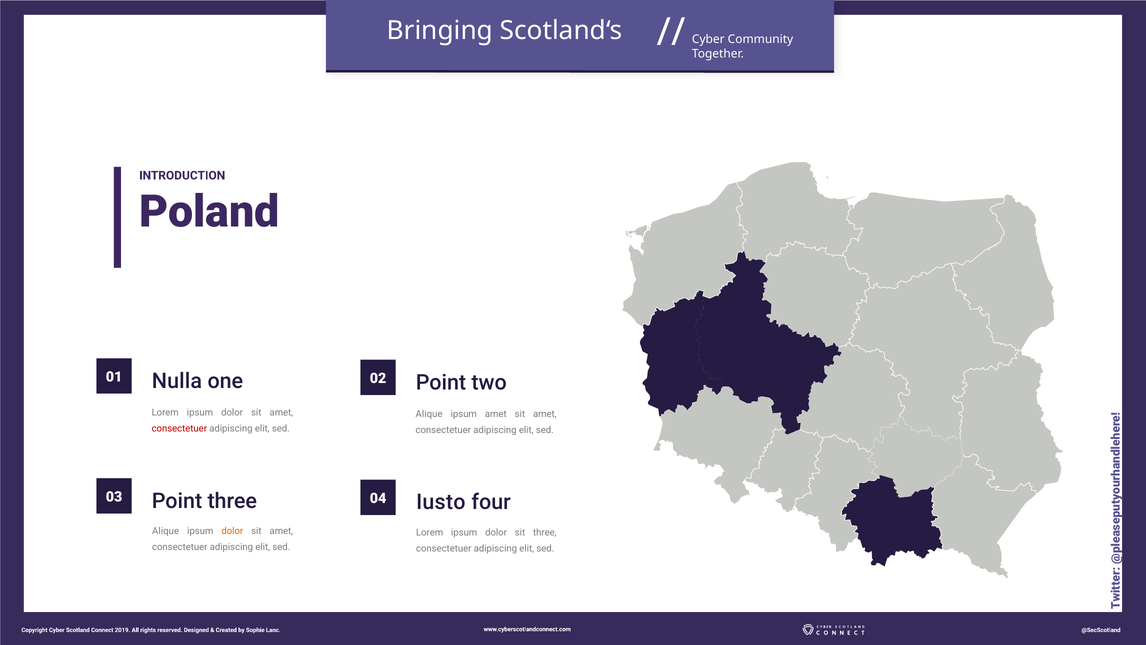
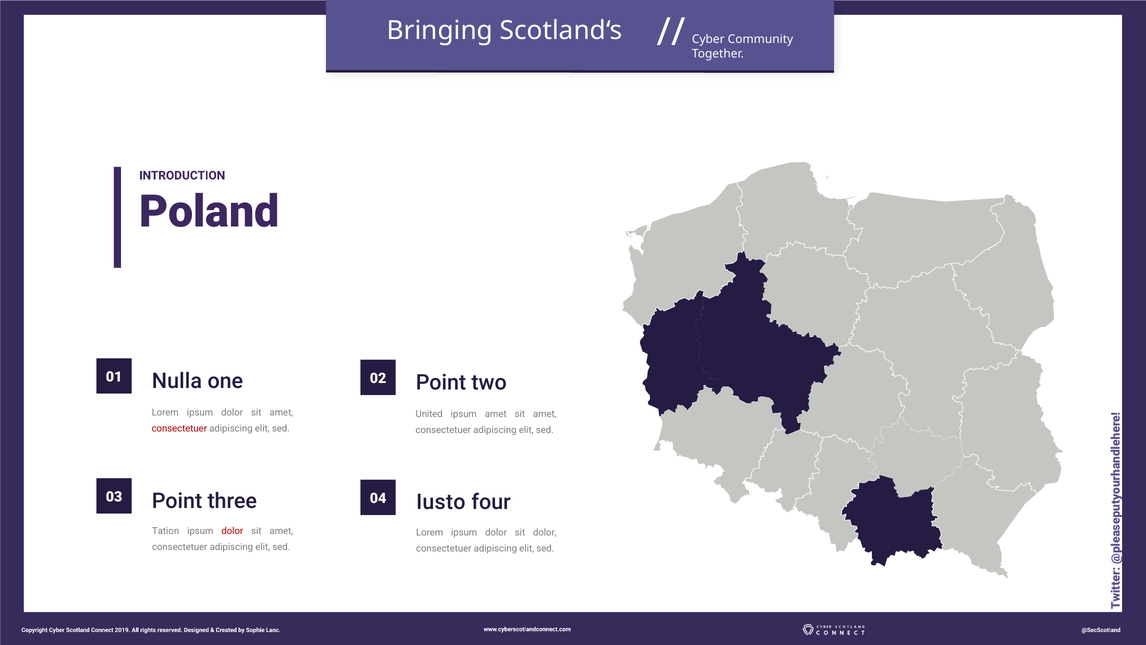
Alique: Alique -> United (429, 414)
Alique: Alique -> Tation (166, 531)
dolor colour: orange -> red (232, 531)
sit three: three -> dolor (545, 532)
